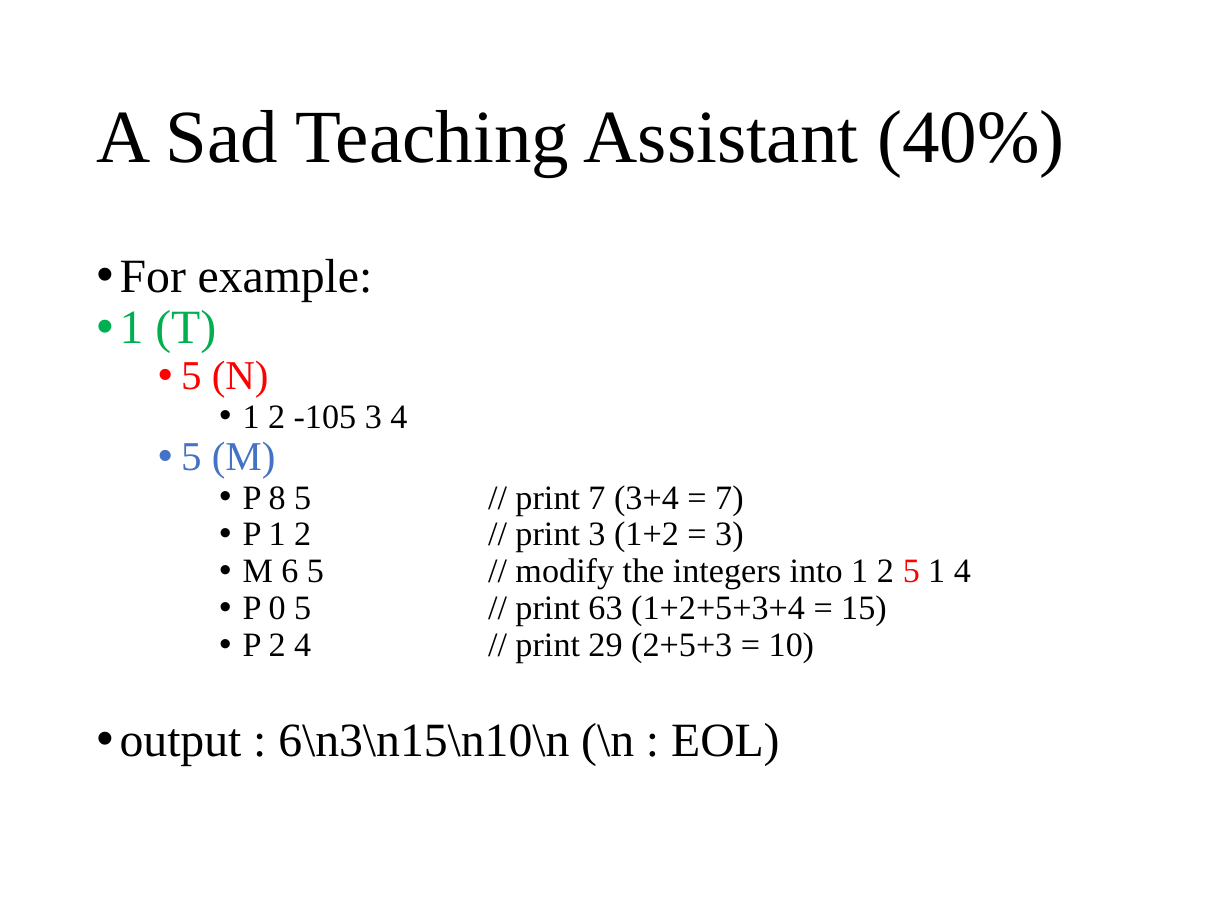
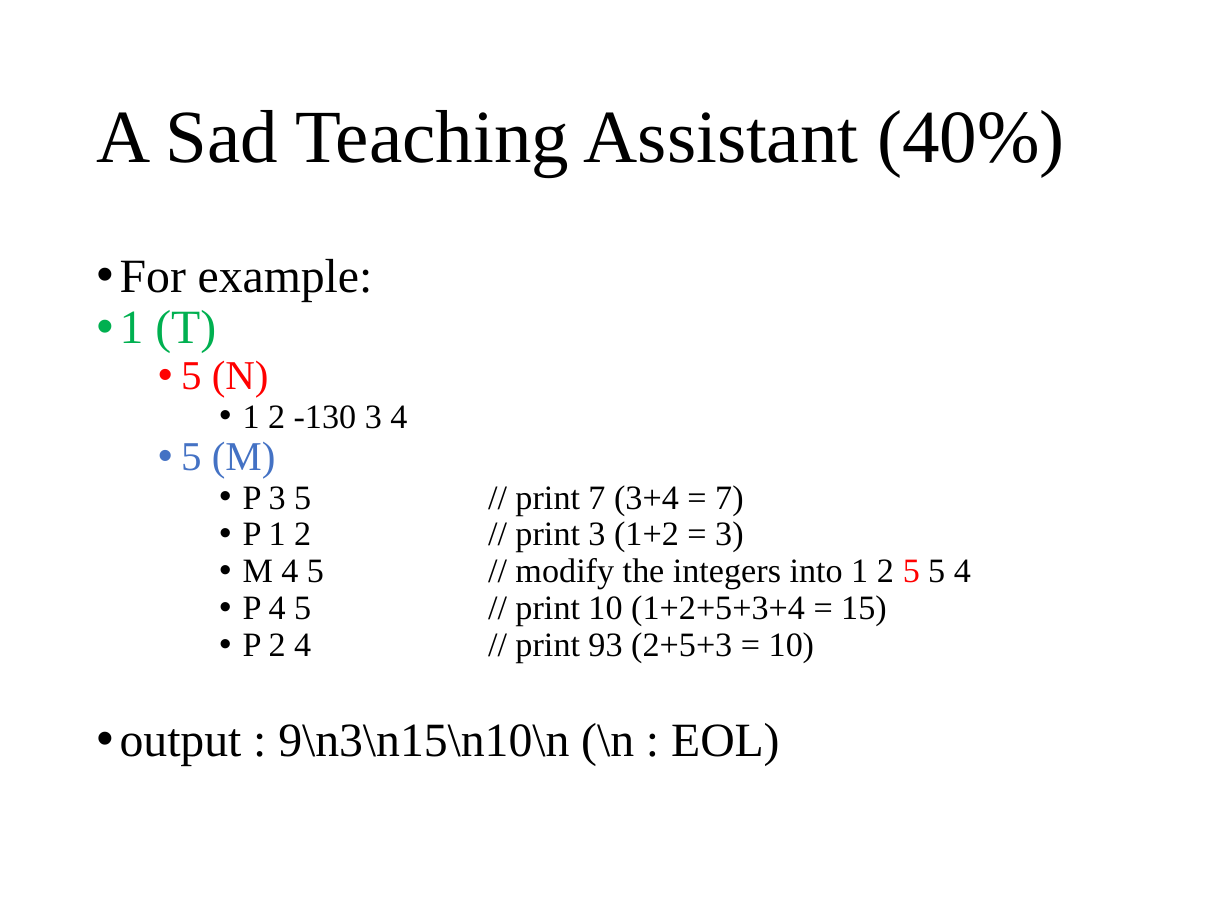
-105: -105 -> -130 (325, 417)
P 8: 8 -> 3 (277, 498)
M 6: 6 -> 4 (290, 572)
5 1: 1 -> 5 (937, 572)
P 0: 0 -> 4 (277, 608)
print 63: 63 -> 10 (606, 608)
29: 29 -> 93 (606, 645)
6\n3\n15\n10\n: 6\n3\n15\n10\n -> 9\n3\n15\n10\n (424, 741)
